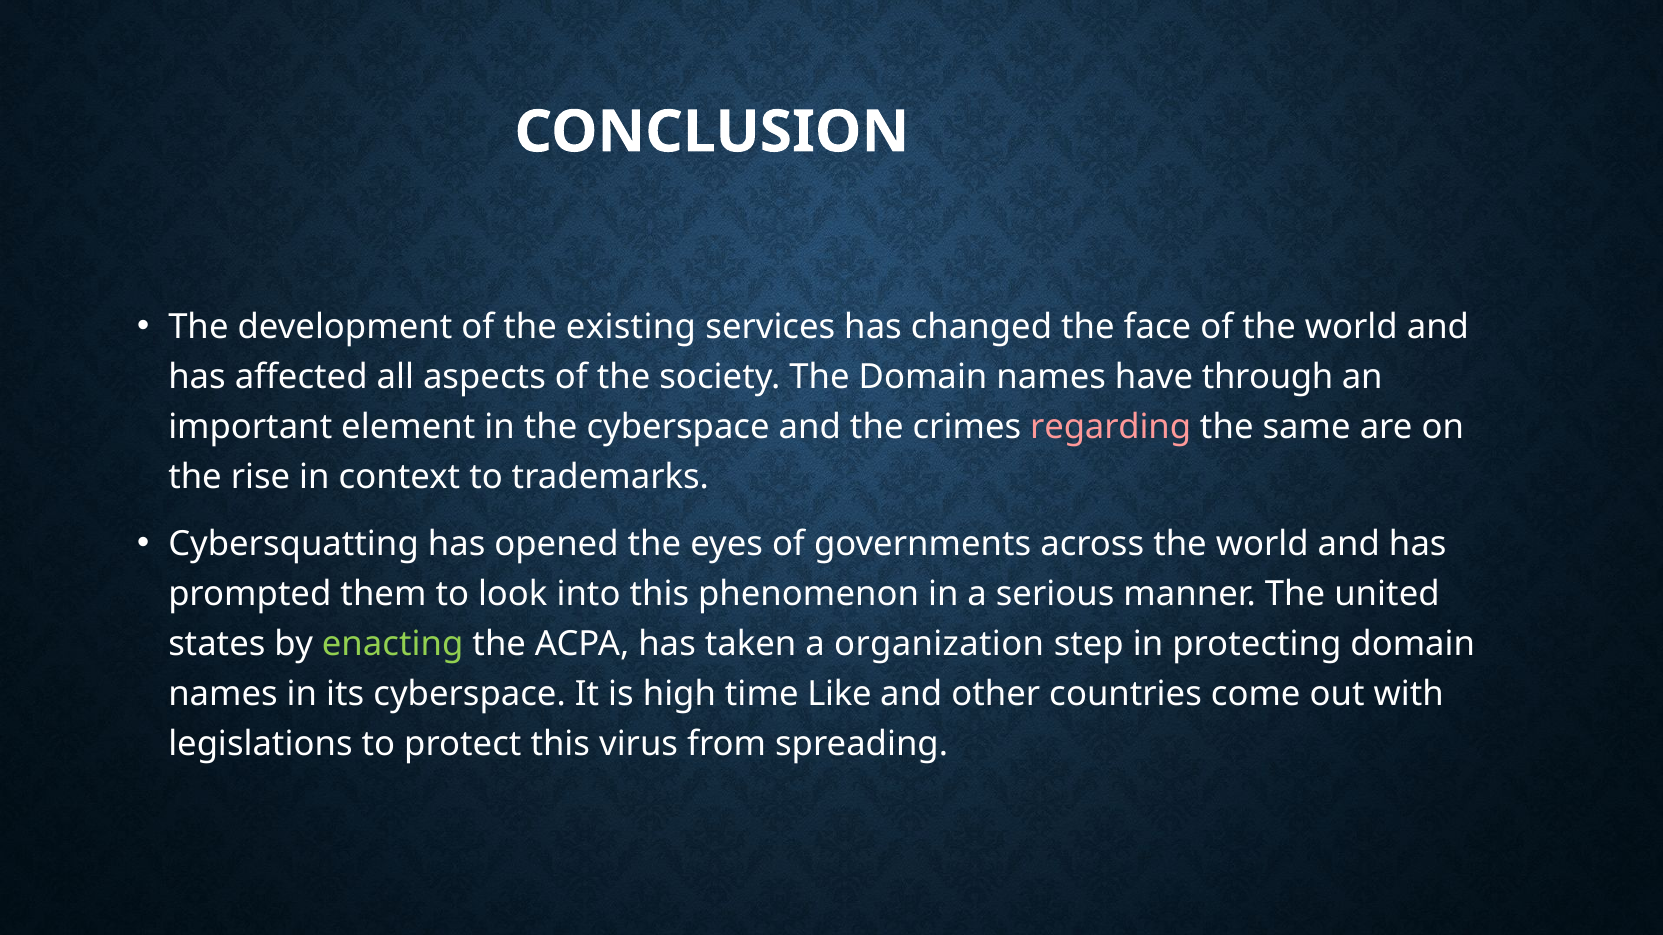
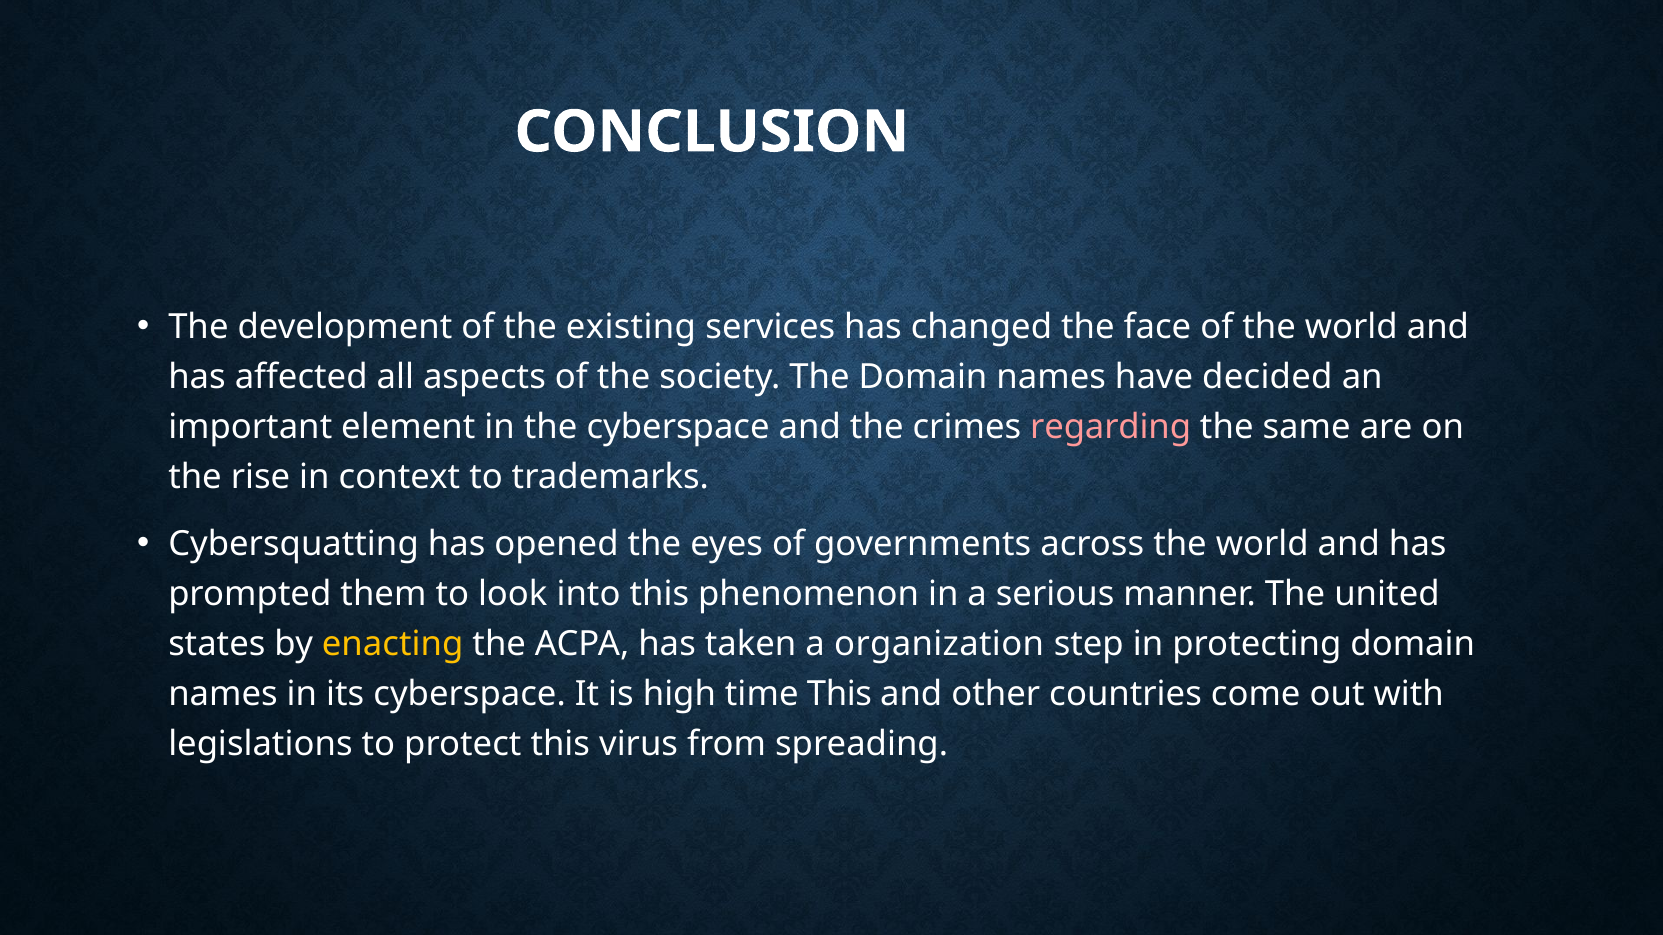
through: through -> decided (1267, 377)
enacting colour: light green -> yellow (393, 644)
time Like: Like -> This (839, 694)
